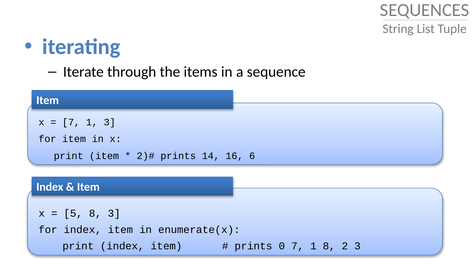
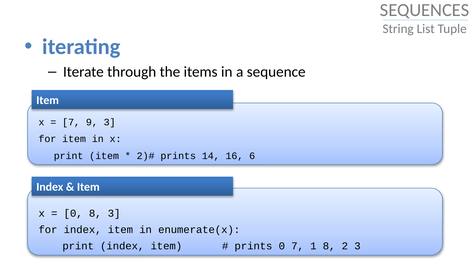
1: 1 -> 9 (92, 123)
5: 5 -> 0 (73, 214)
